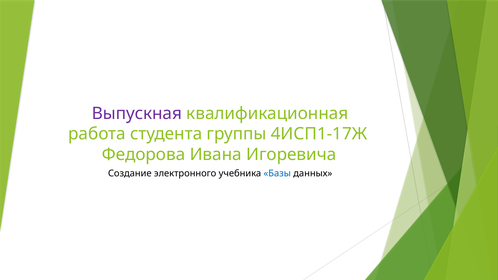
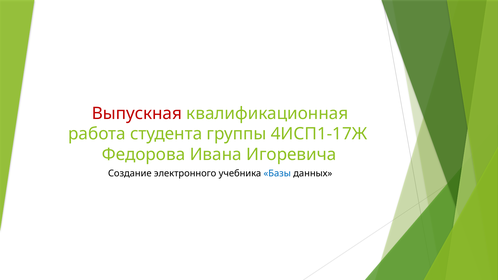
Выпускная colour: purple -> red (137, 113)
